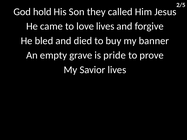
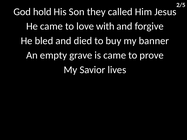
love lives: lives -> with (105, 26)
is pride: pride -> came (115, 55)
